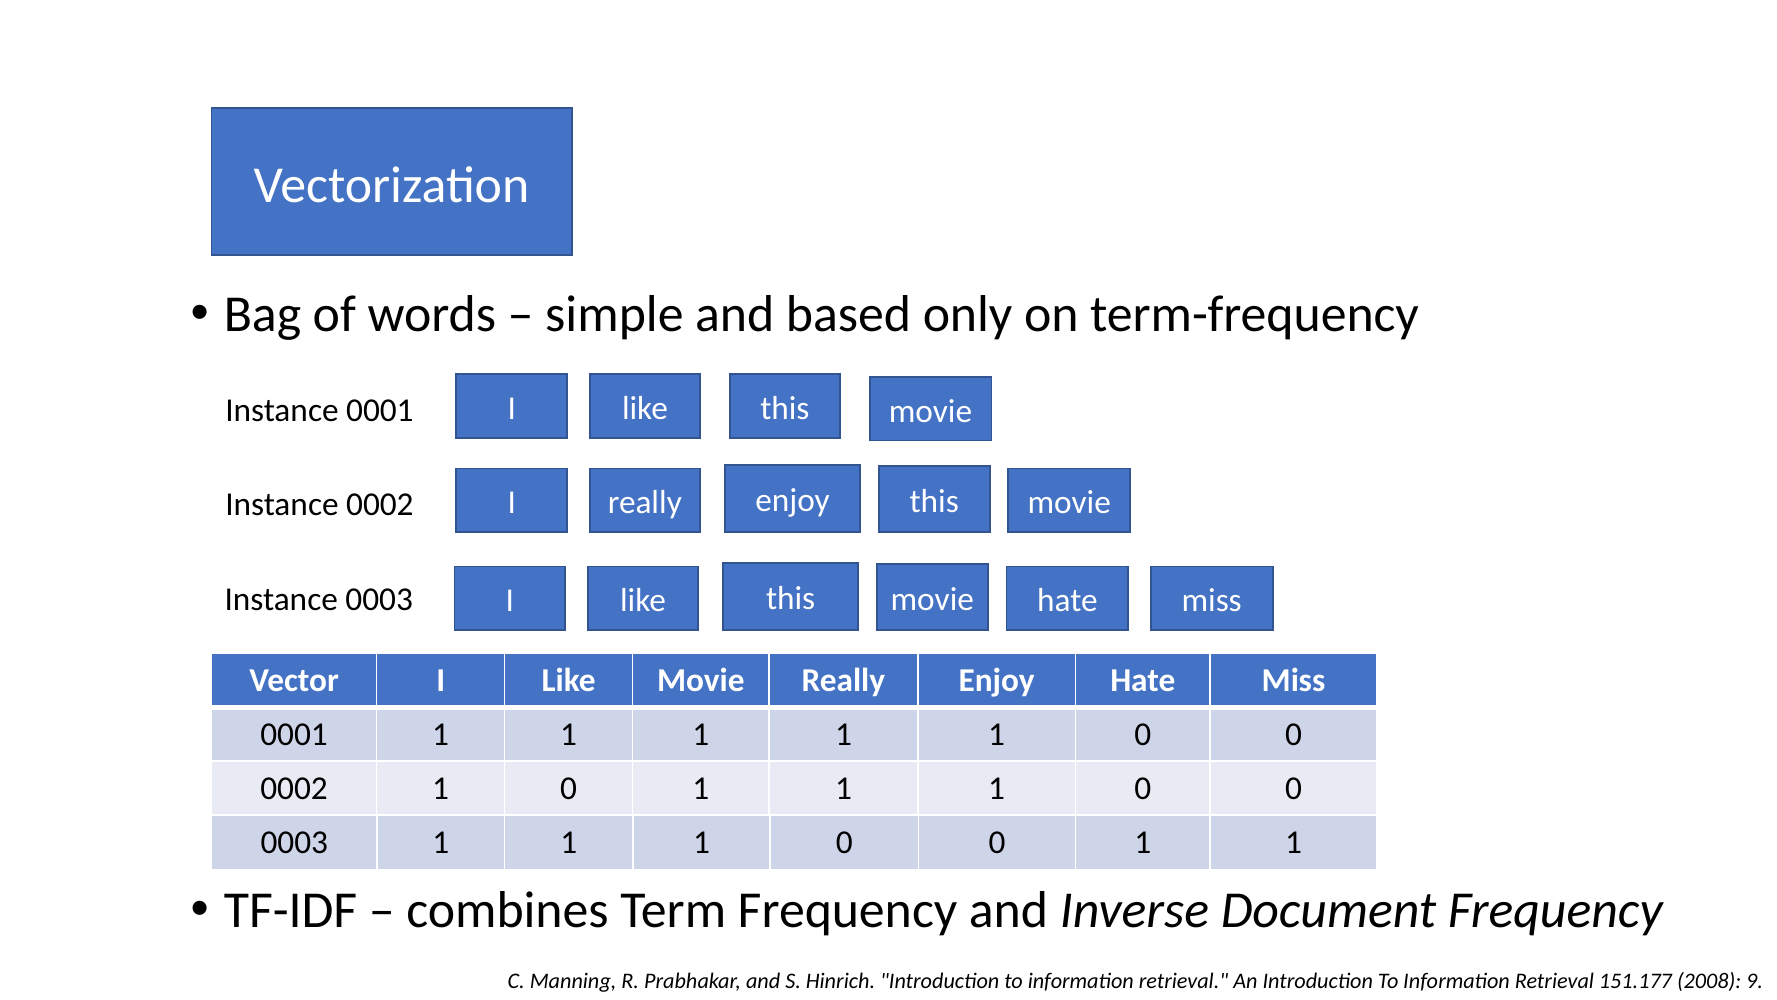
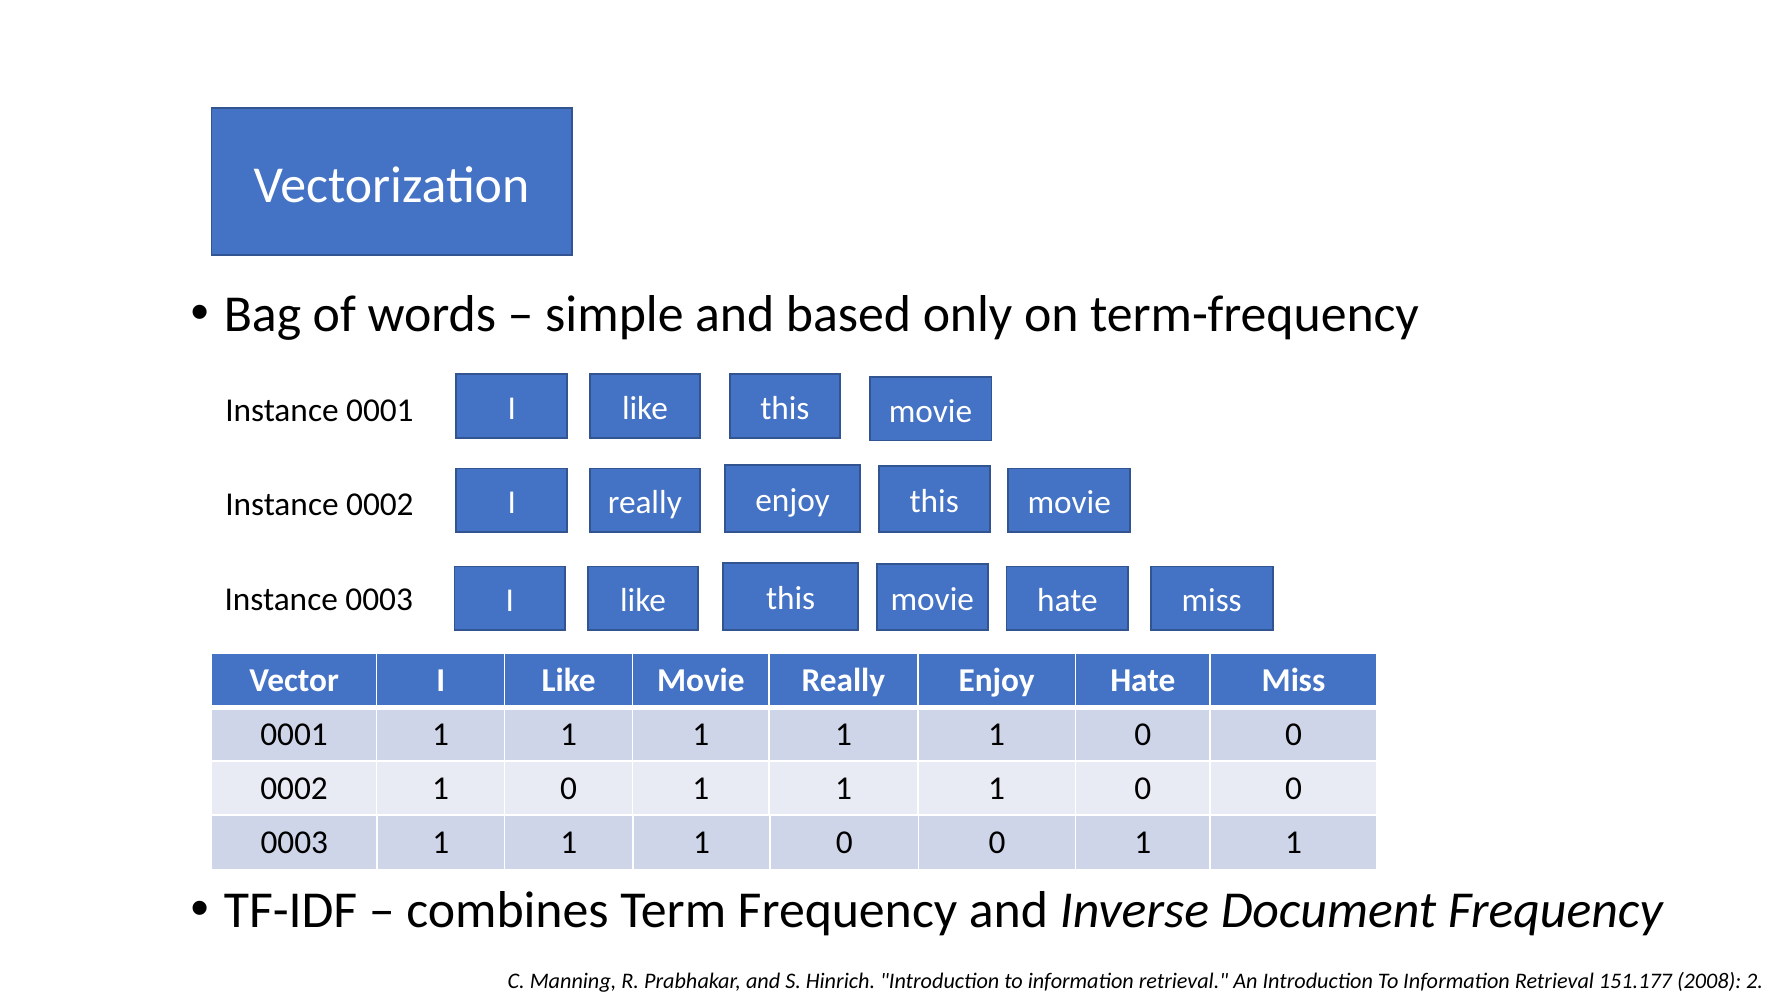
9: 9 -> 2 (1755, 981)
